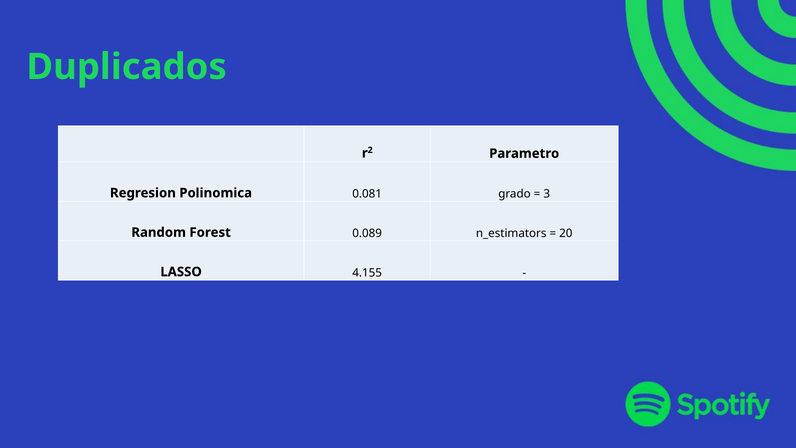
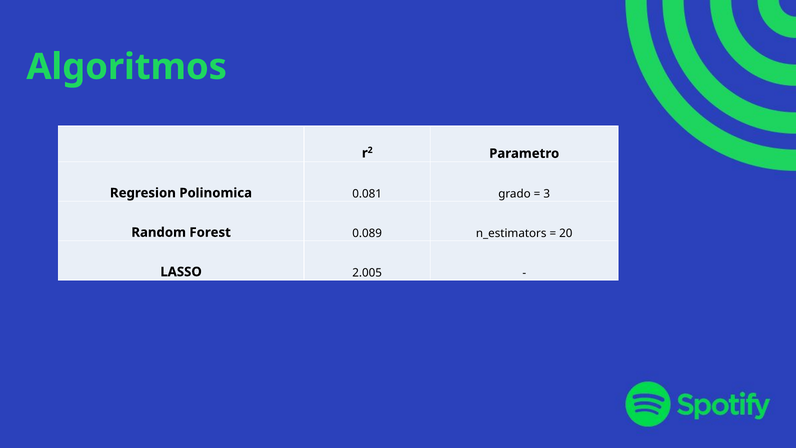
Duplicados: Duplicados -> Algoritmos (127, 67)
4.155: 4.155 -> 2.005 (367, 273)
